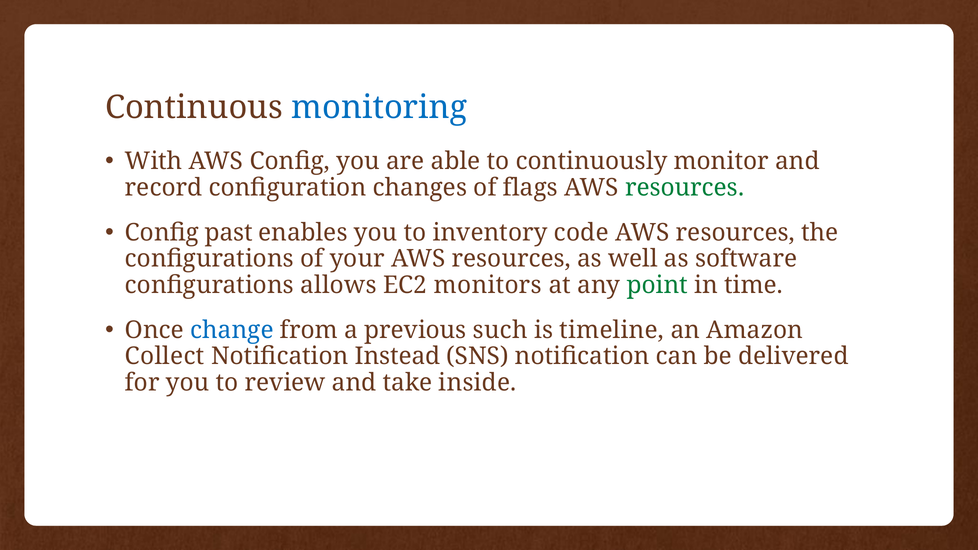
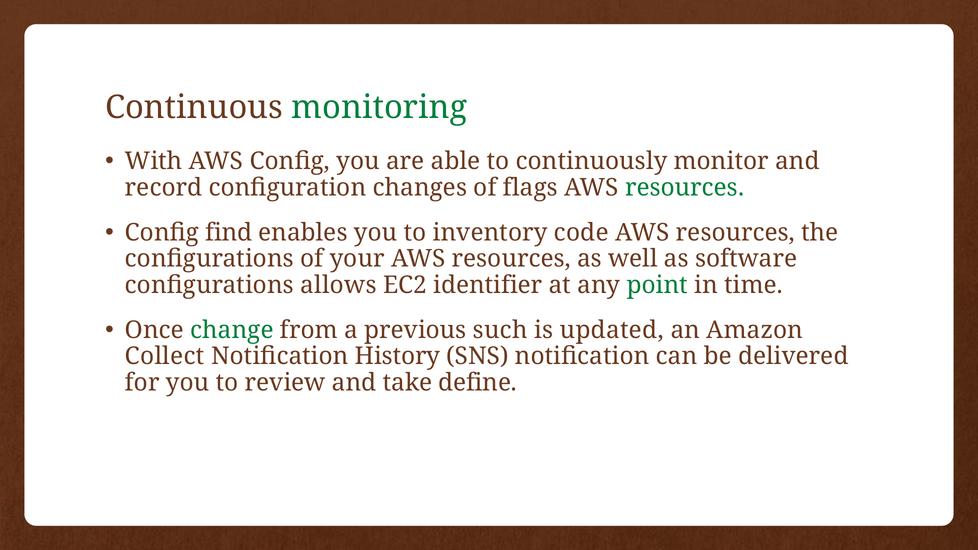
monitoring colour: blue -> green (379, 107)
past: past -> find (229, 233)
monitors: monitors -> identifier (488, 285)
change colour: blue -> green (232, 330)
timeline: timeline -> updated (612, 330)
Instead: Instead -> History (398, 357)
inside: inside -> define (478, 383)
